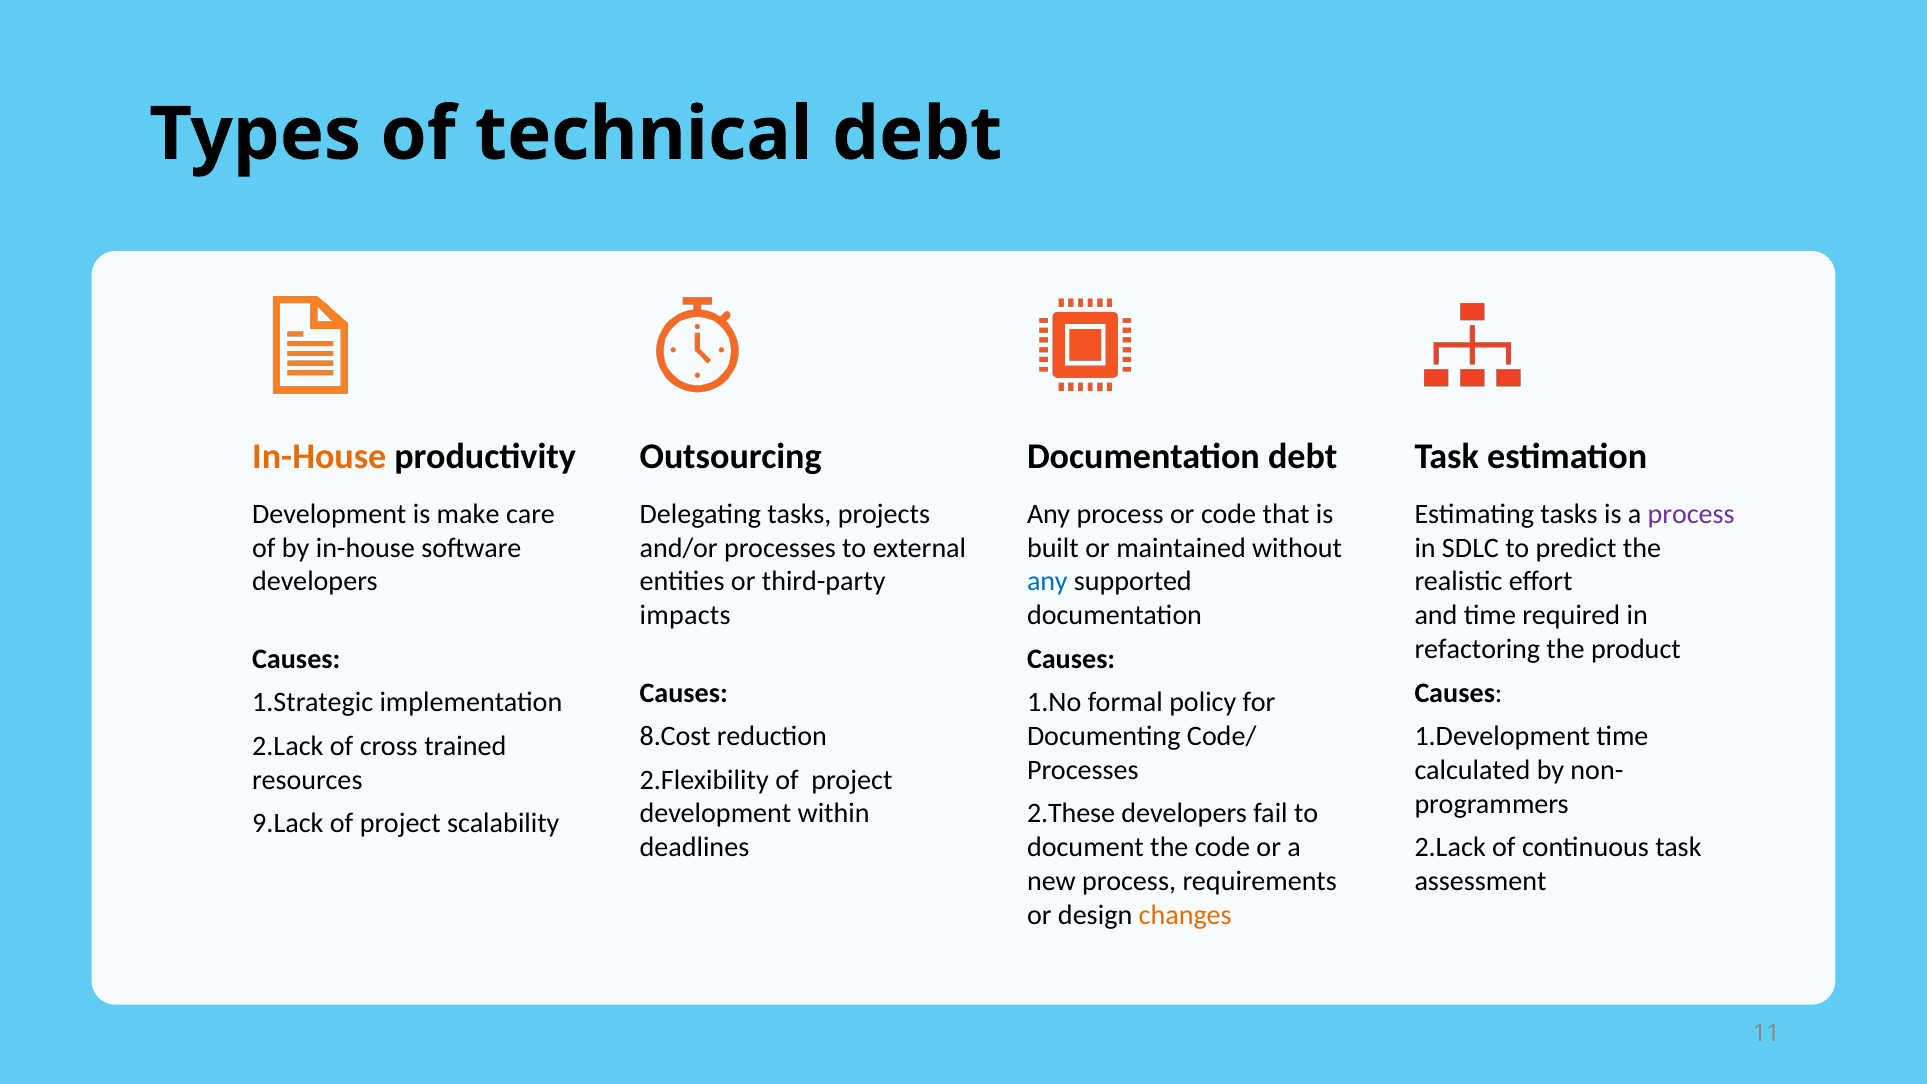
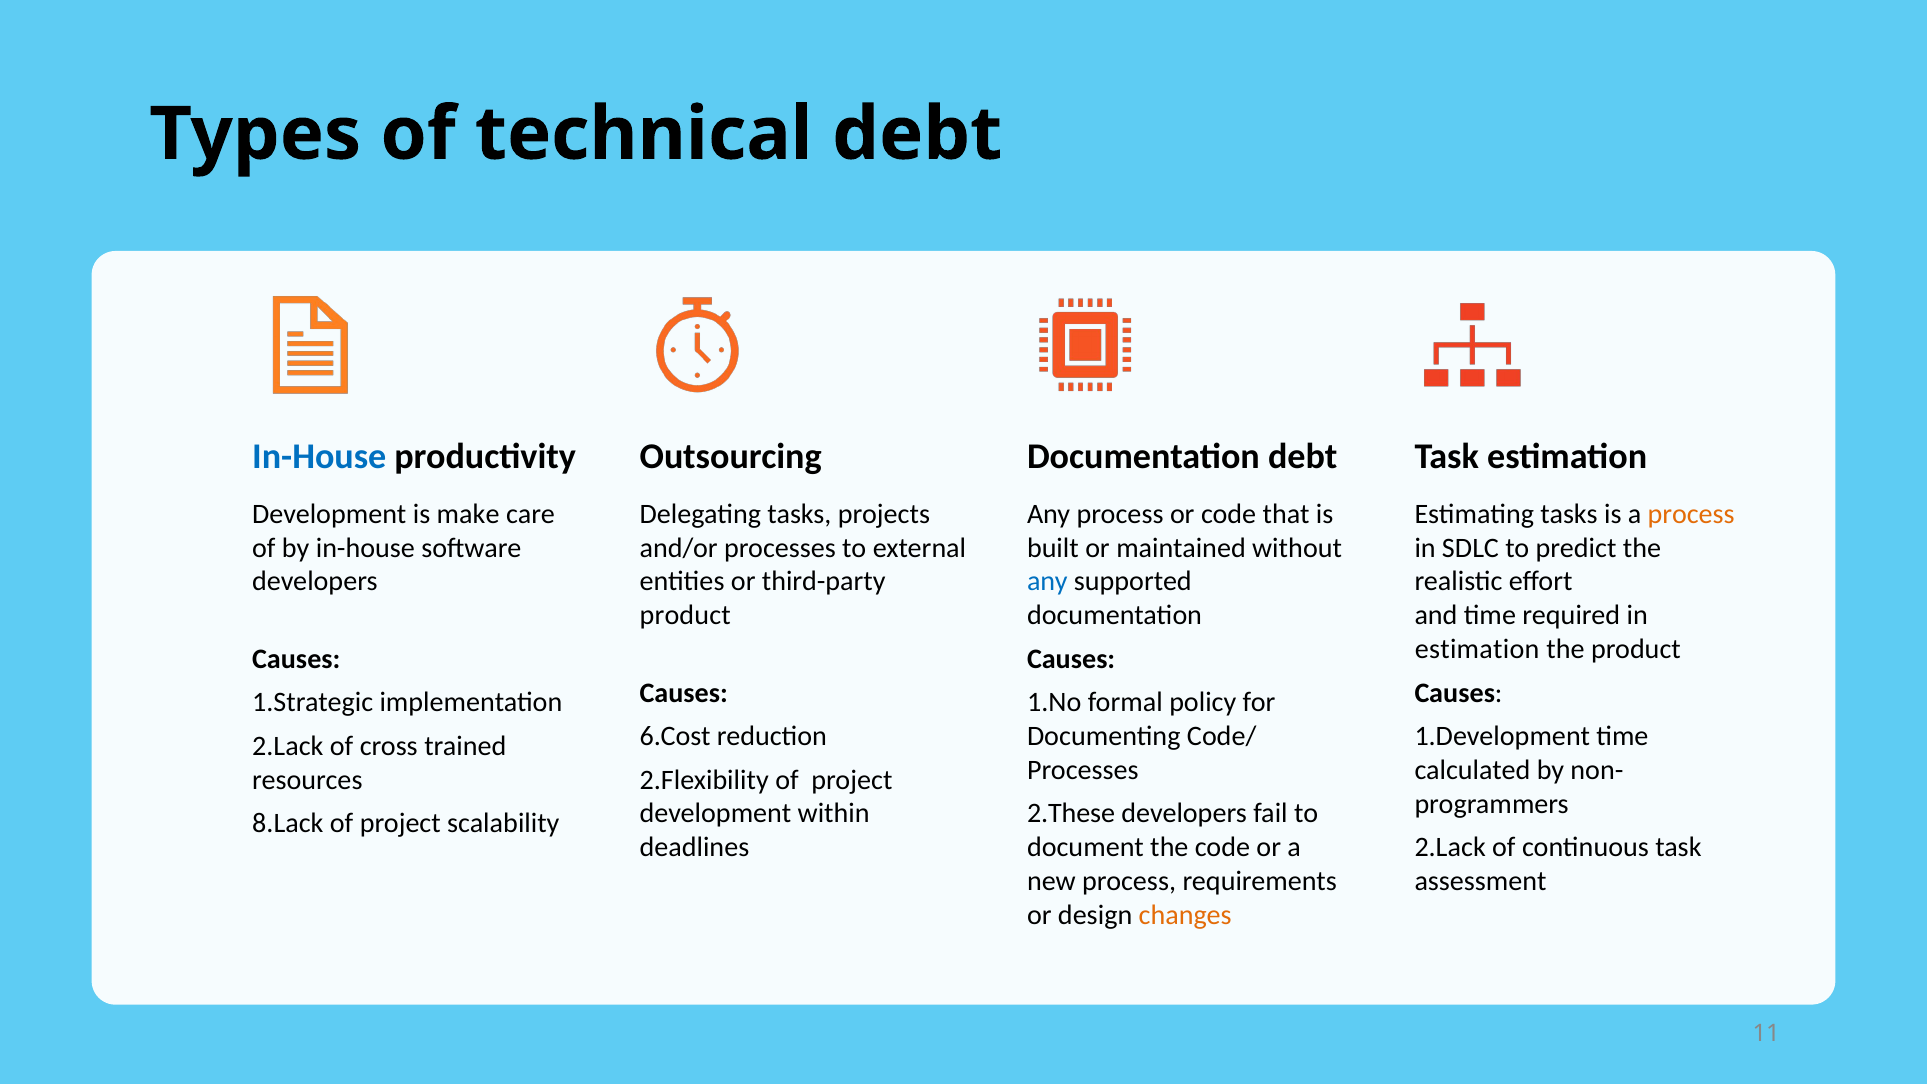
In-House colour: orange -> blue (319, 456)
process colour: purple -> orange (1691, 514)
impacts: impacts -> product (685, 615)
refactoring: refactoring -> estimation (1477, 649)
8.Cost: 8.Cost -> 6.Cost (675, 736)
9.Lack: 9.Lack -> 8.Lack (288, 823)
